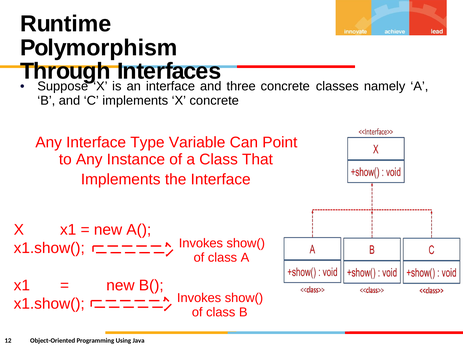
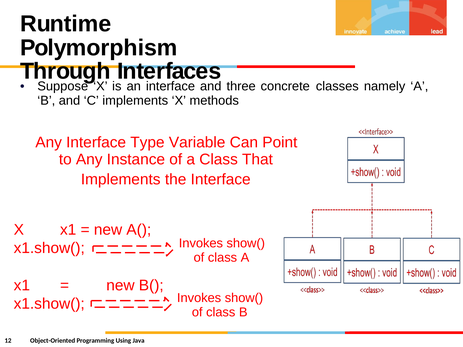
X concrete: concrete -> methods (214, 101)
